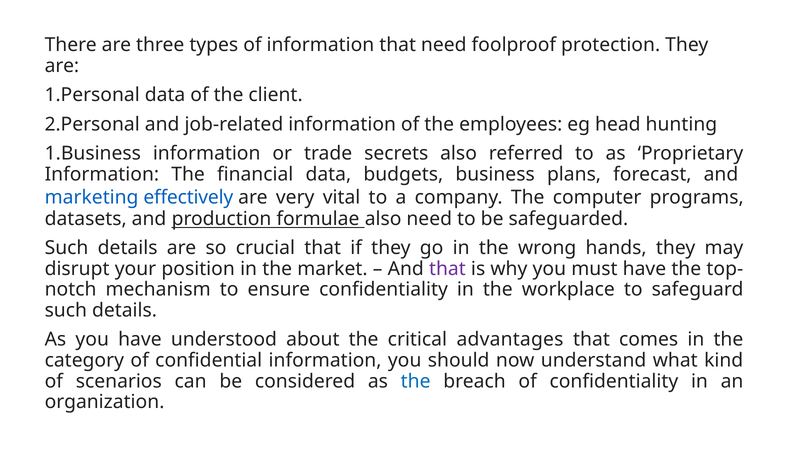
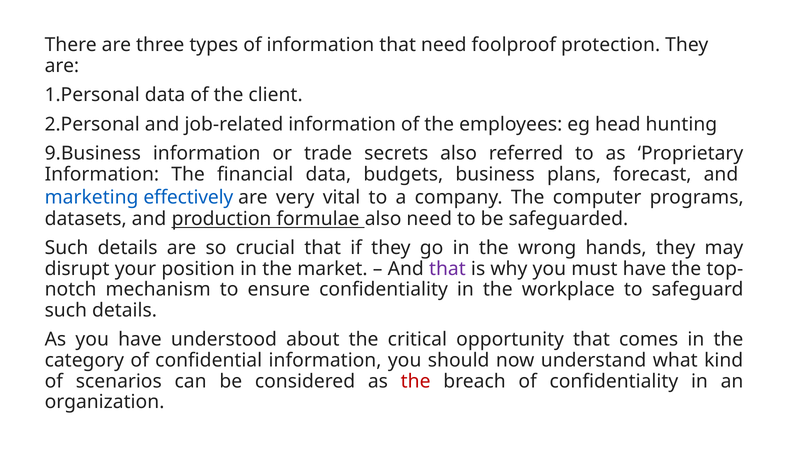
1.Business: 1.Business -> 9.Business (93, 153)
advantages: advantages -> opportunity (510, 340)
the colour: blue -> red (416, 382)
